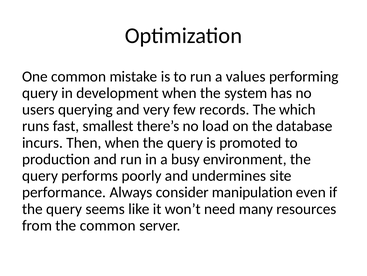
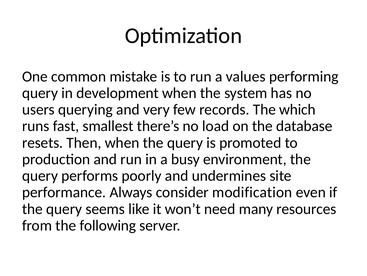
incurs: incurs -> resets (43, 142)
manipulation: manipulation -> modification (252, 192)
the common: common -> following (108, 225)
